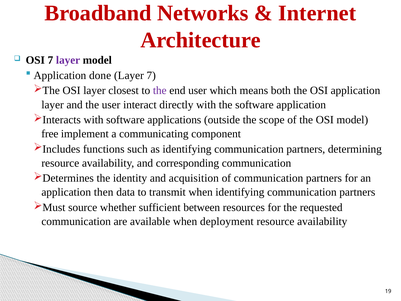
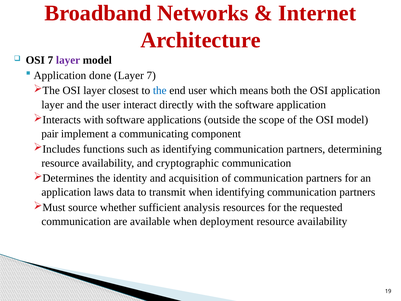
the colour: purple -> blue (160, 91)
free: free -> pair (50, 134)
corresponding: corresponding -> cryptographic (187, 163)
then: then -> laws (104, 192)
between: between -> analysis (202, 207)
